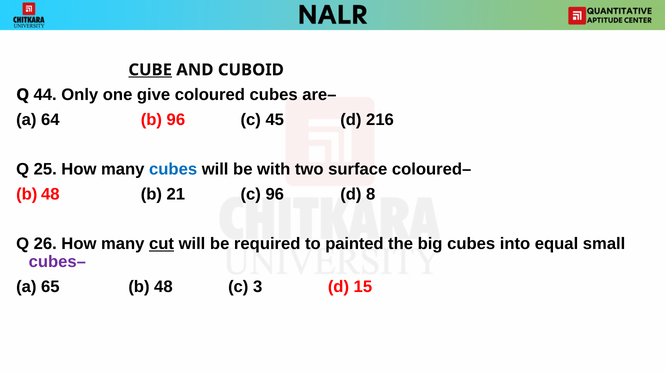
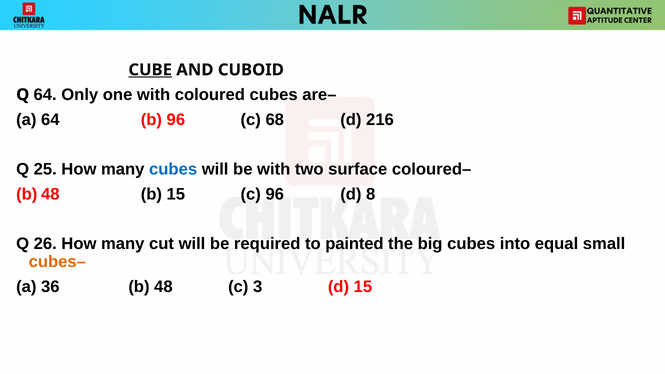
Q 44: 44 -> 64 (45, 95)
one give: give -> with (154, 95)
45: 45 -> 68 (275, 120)
b 21: 21 -> 15 (176, 194)
cut underline: present -> none (162, 244)
cubes– colour: purple -> orange (57, 262)
65: 65 -> 36 (50, 287)
